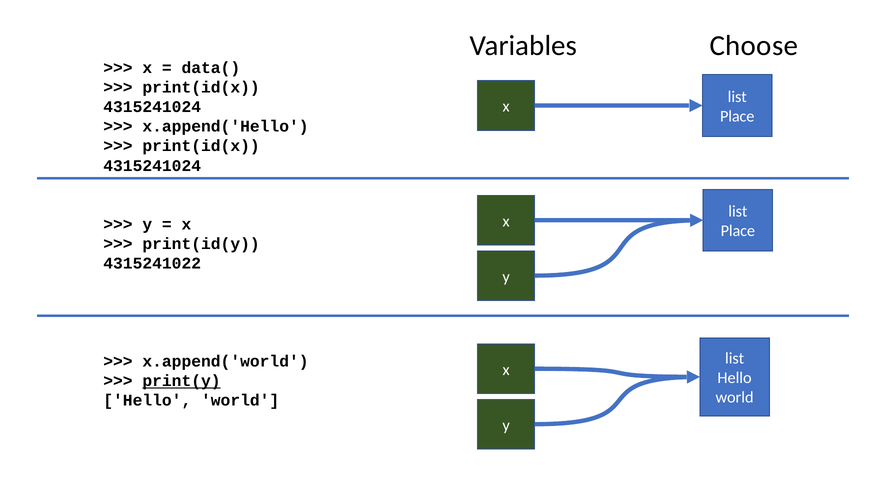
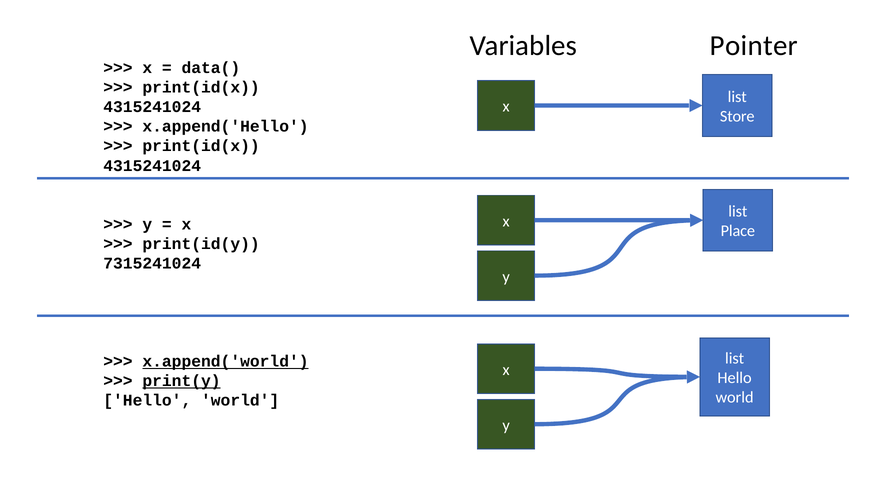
Choose: Choose -> Pointer (754, 46)
Place: Place -> Store (737, 116)
4315241022: 4315241022 -> 7315241024 (152, 263)
x.append('world underline: none -> present (226, 361)
